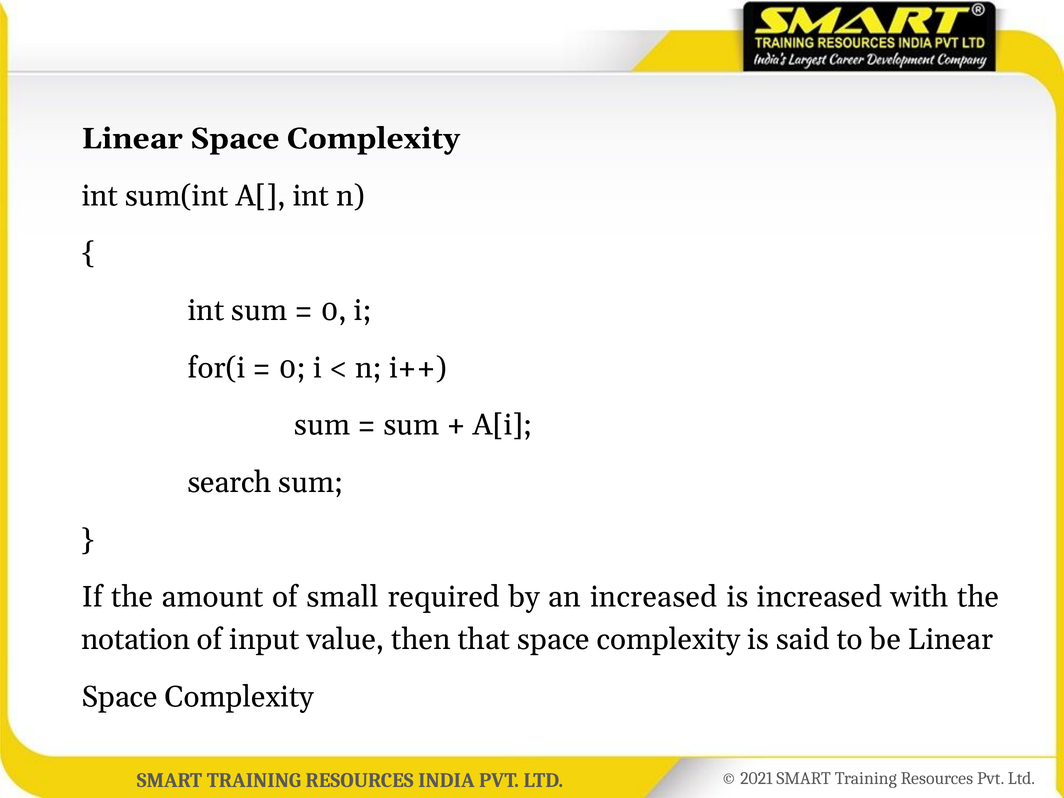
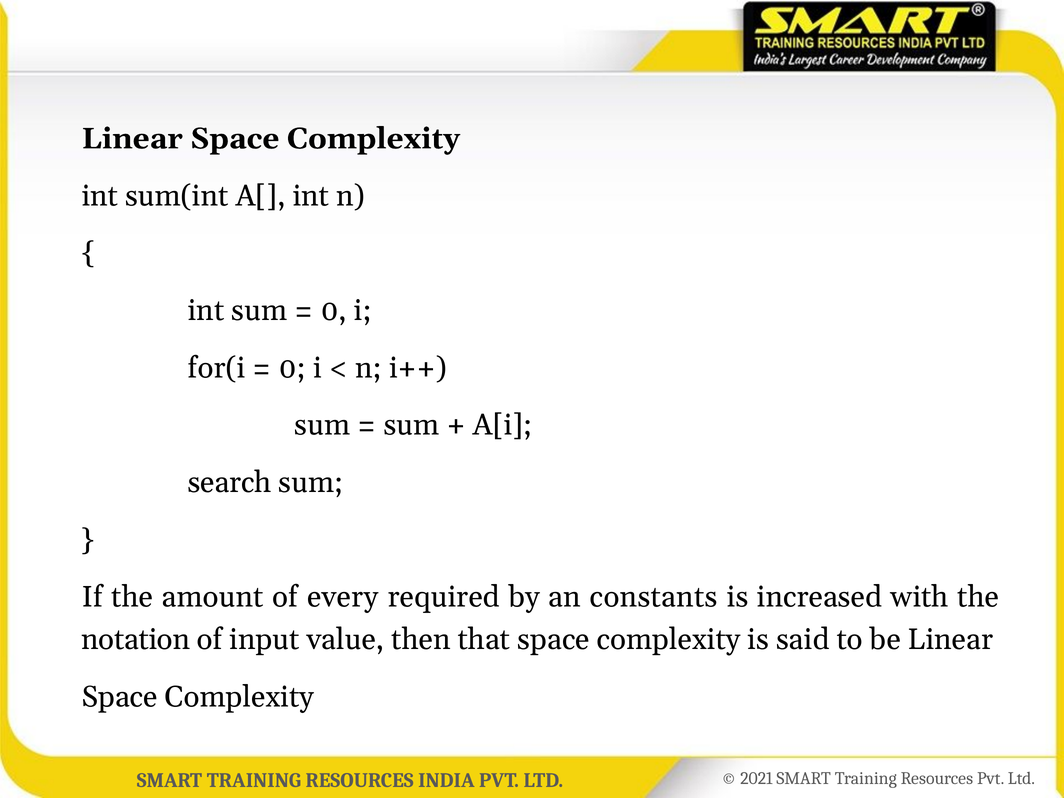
small: small -> every (343, 597)
an increased: increased -> constants (654, 597)
